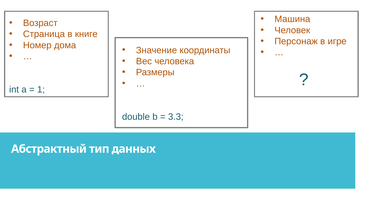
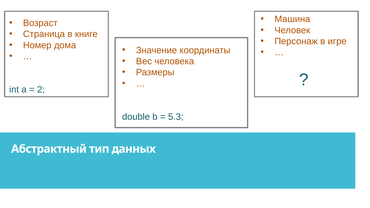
1: 1 -> 2 (41, 90)
3.3: 3.3 -> 5.3 (176, 117)
